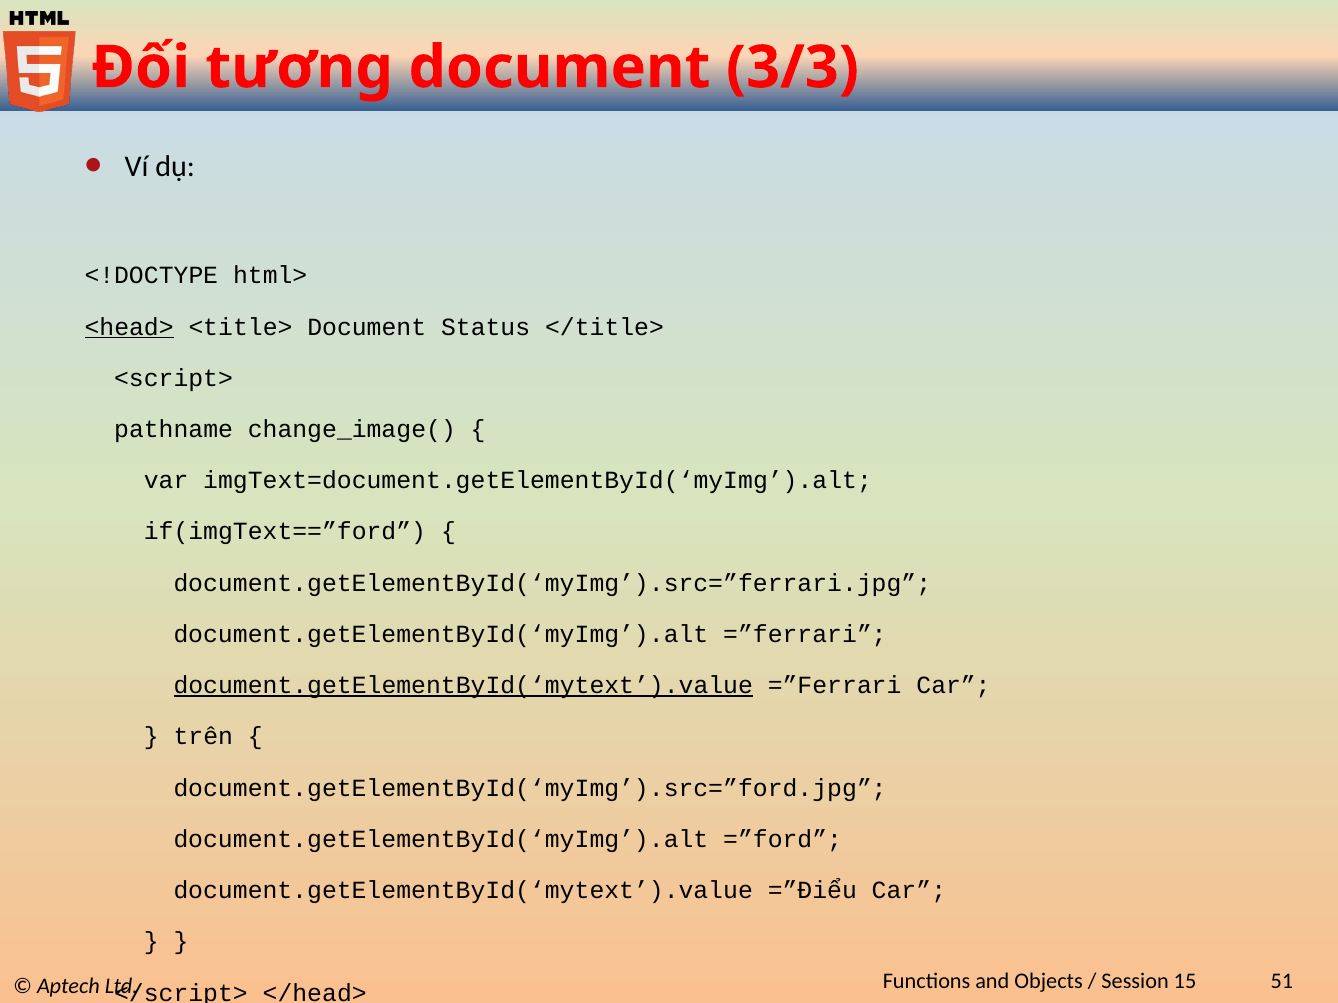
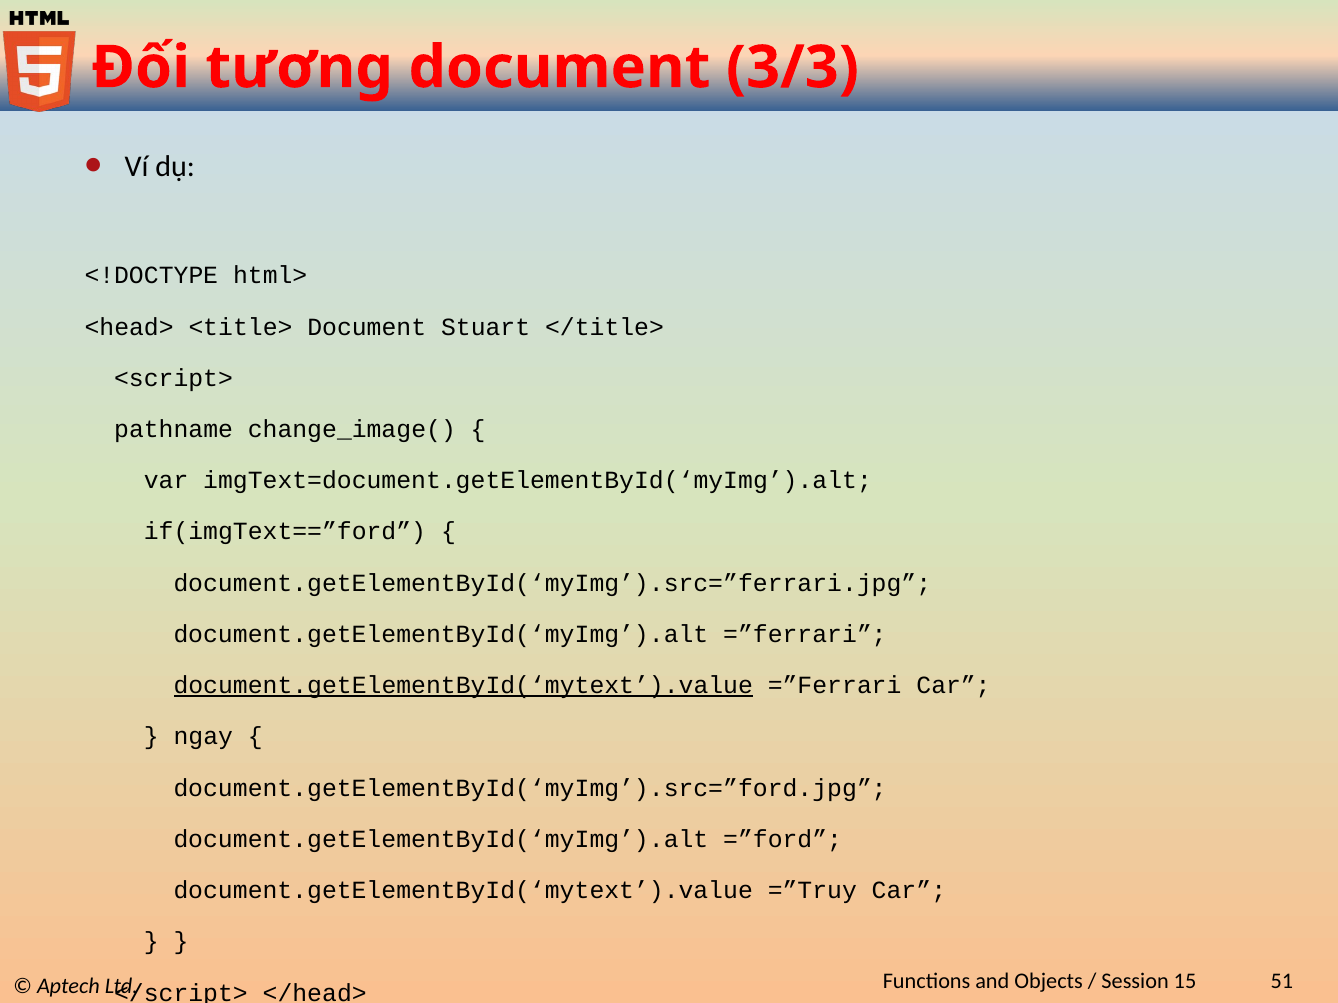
<head> underline: present -> none (129, 327)
Status: Status -> Stuart (486, 327)
trên: trên -> ngay (203, 737)
=”Điểu: =”Điểu -> =”Truy (812, 891)
